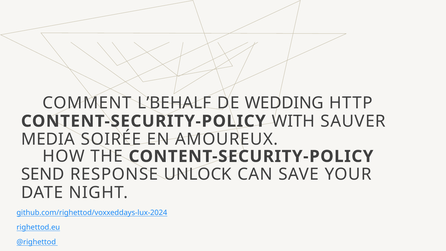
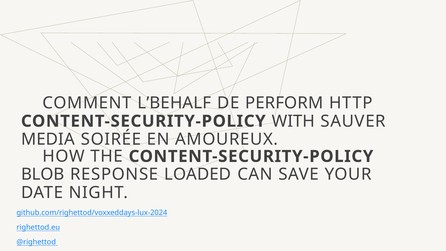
WEDDING: WEDDING -> PERFORM (284, 103)
SEND: SEND -> BLOB (43, 174)
UNLOCK: UNLOCK -> LOADED (198, 174)
